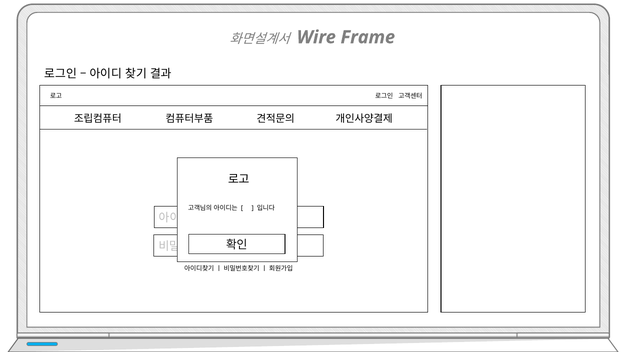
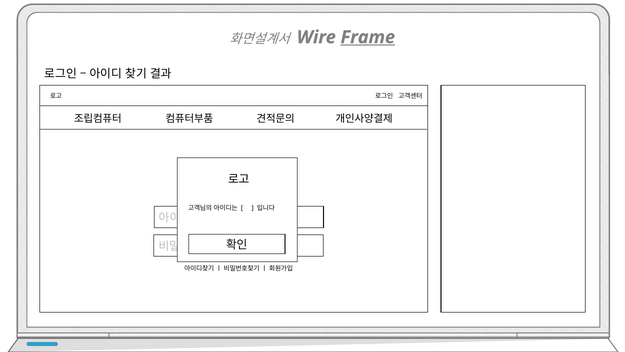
Frame underline: none -> present (368, 37)
